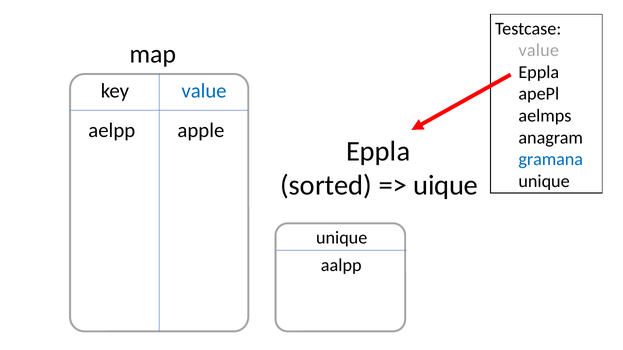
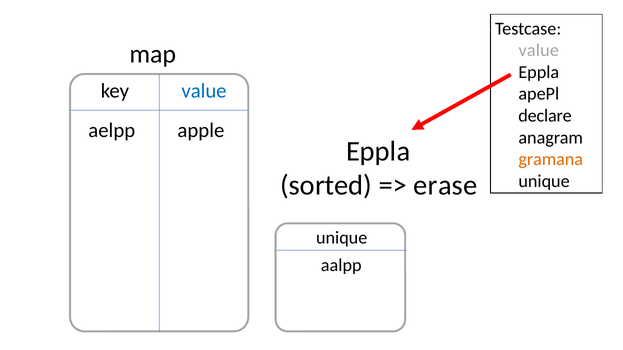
aelmps: aelmps -> declare (545, 116)
gramana colour: blue -> orange (551, 160)
uique: uique -> erase (446, 186)
